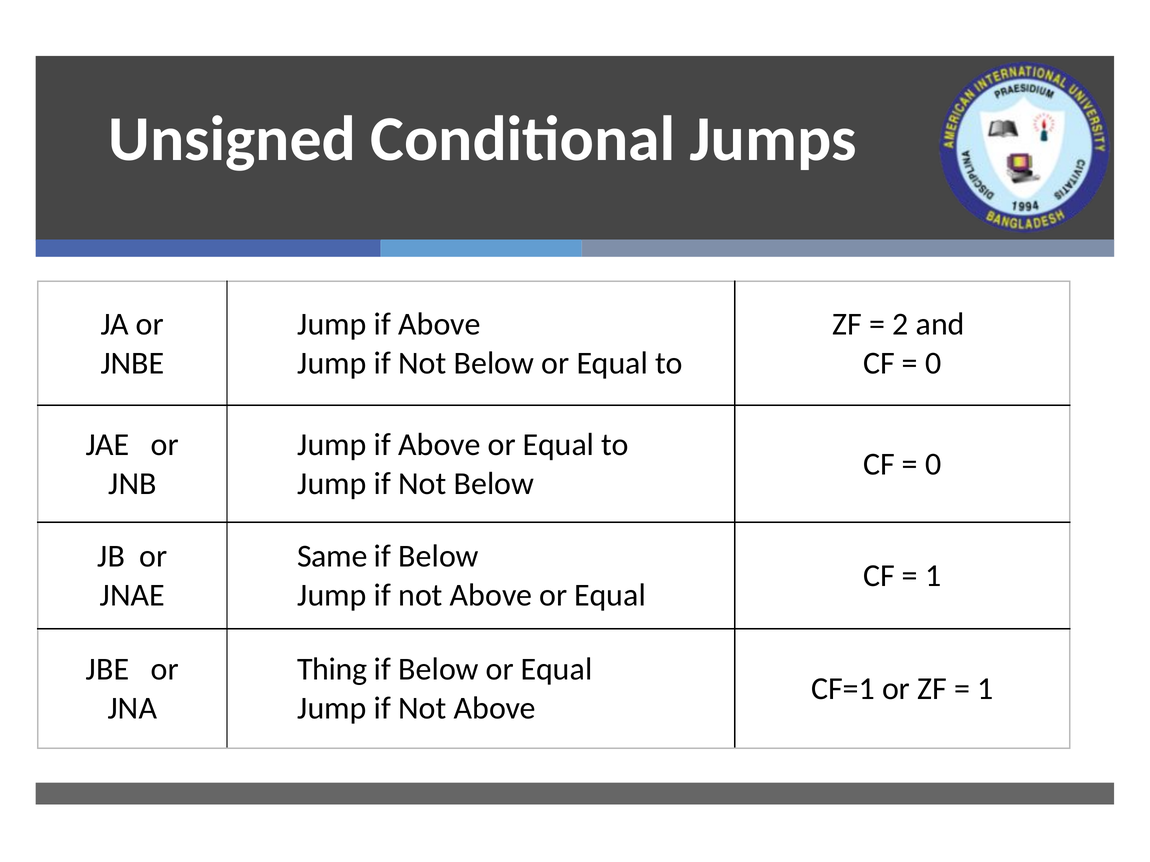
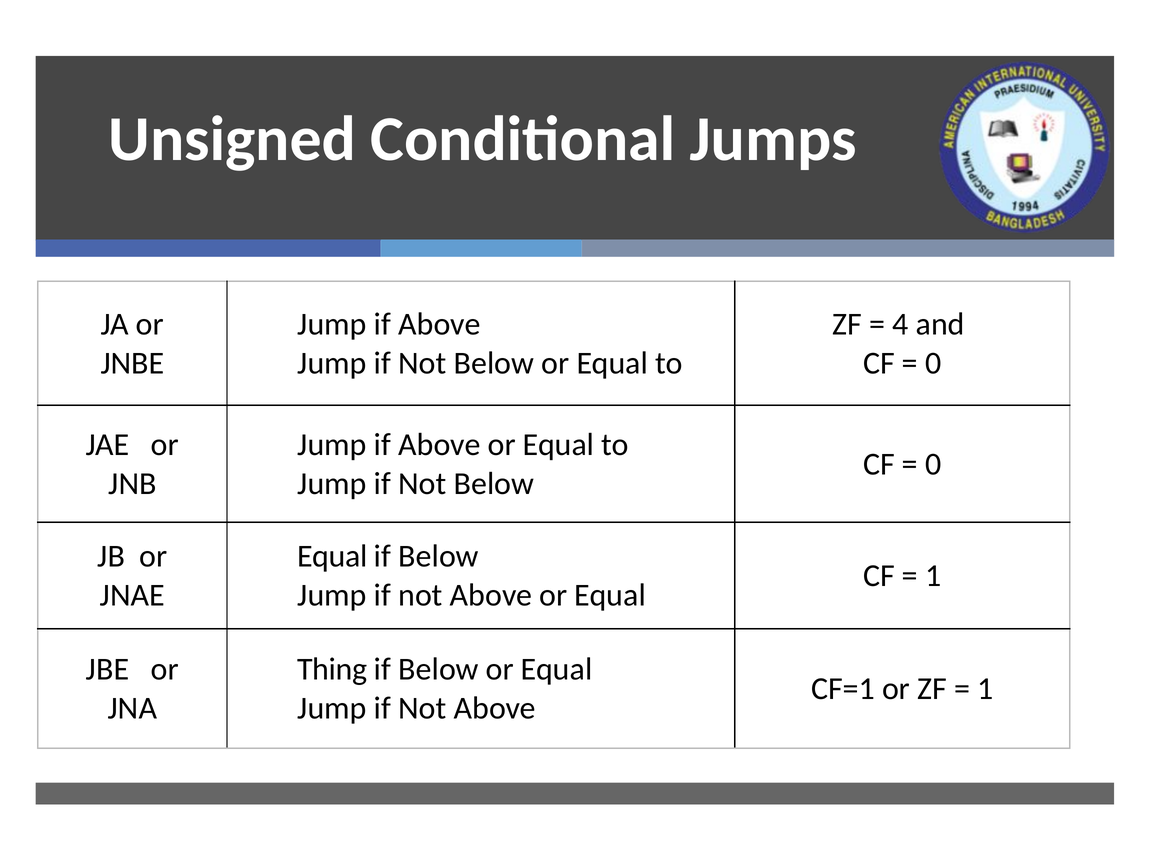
2: 2 -> 4 (901, 324)
Same: Same -> Equal (332, 557)
